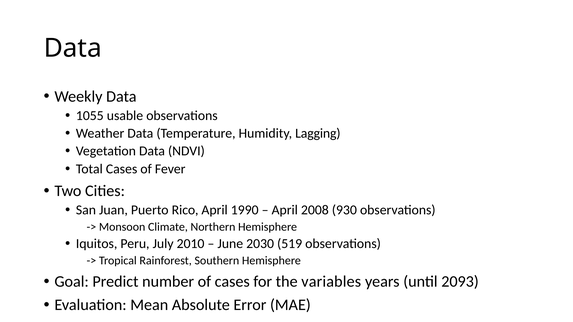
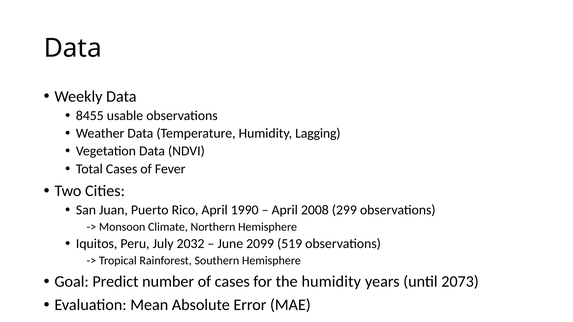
1055: 1055 -> 8455 (90, 116)
930: 930 -> 299 (344, 210)
2010: 2010 -> 2032 (191, 244)
2030: 2030 -> 2099 (260, 244)
the variables: variables -> humidity (331, 282)
2093: 2093 -> 2073 (460, 282)
